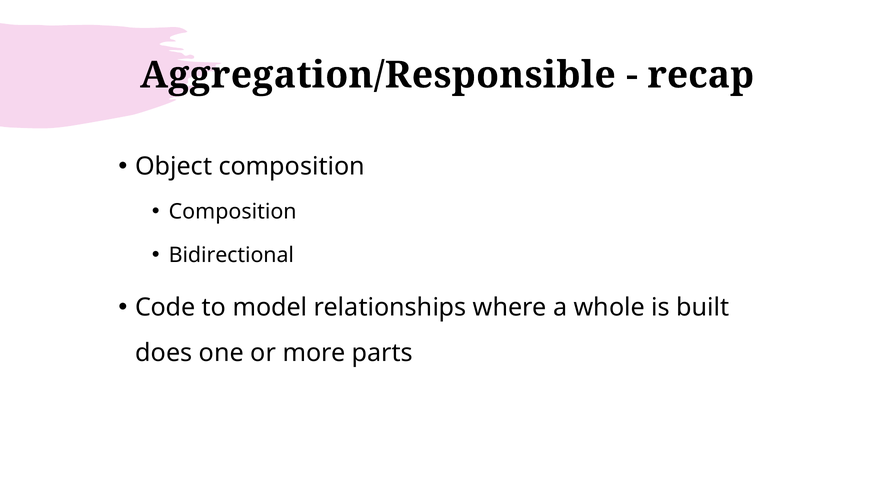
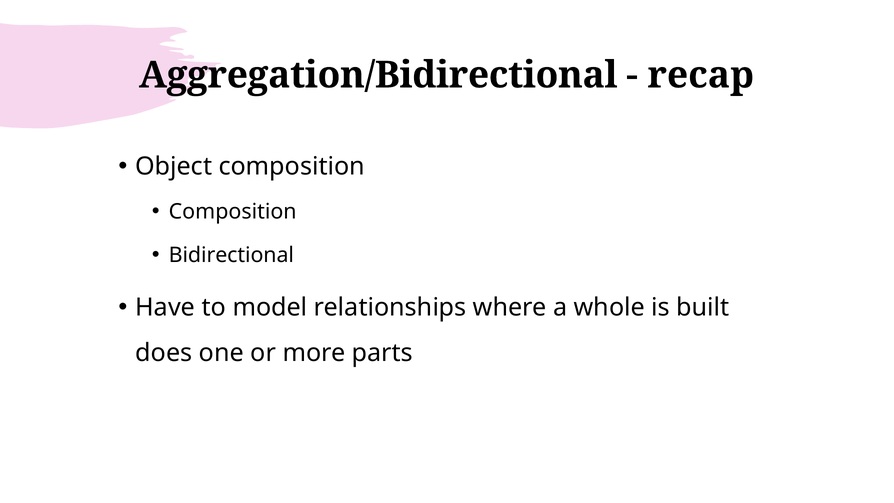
Aggregation/Responsible: Aggregation/Responsible -> Aggregation/Bidirectional (378, 75)
Code: Code -> Have (165, 308)
